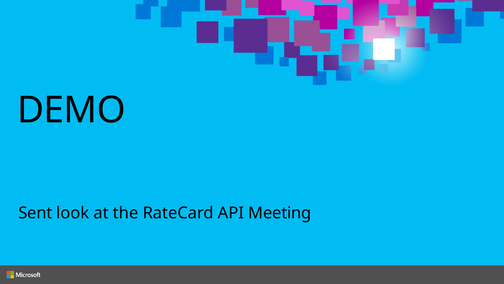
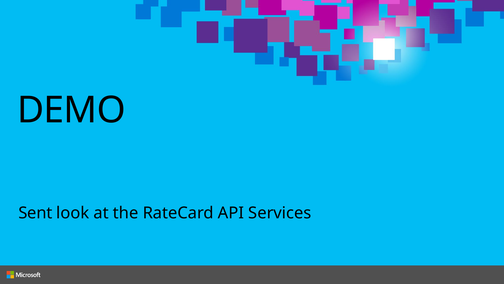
Meeting: Meeting -> Services (280, 213)
